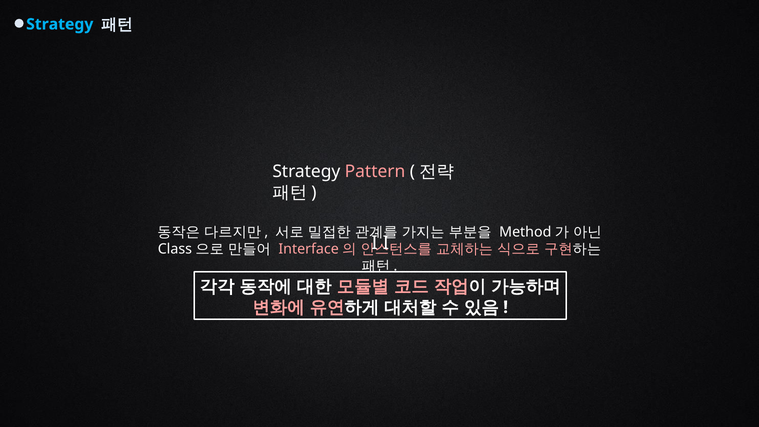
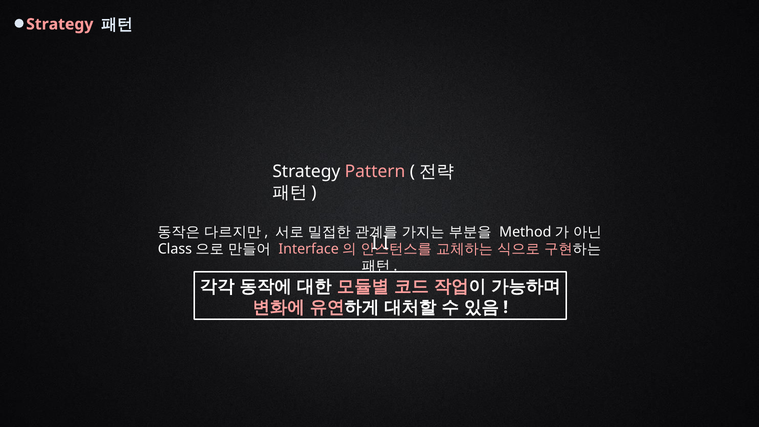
Strategy colour: light blue -> pink (60, 24)
